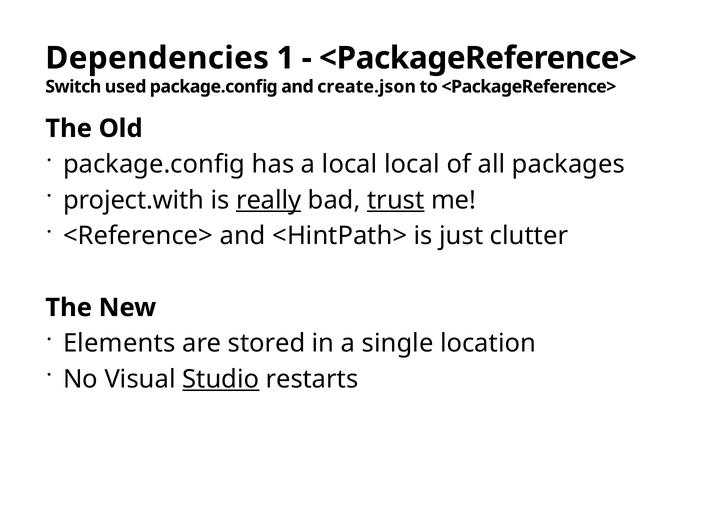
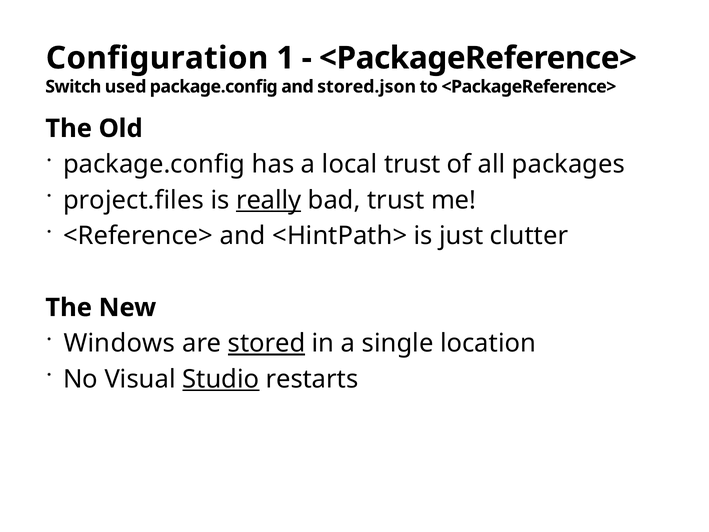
Dependencies: Dependencies -> Configuration (157, 58)
create.json: create.json -> stored.json (367, 87)
local local: local -> trust (412, 164)
project.with: project.with -> project.files (133, 200)
trust underline: present -> none (396, 200)
Elements: Elements -> Windows (119, 343)
stored underline: none -> present (267, 343)
